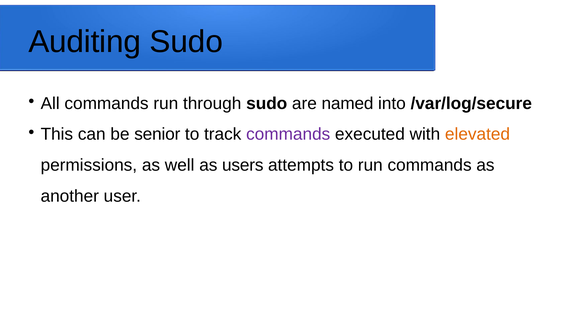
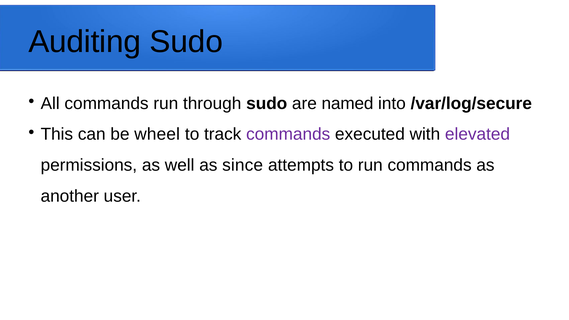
senior: senior -> wheel (157, 134)
elevated colour: orange -> purple (477, 134)
users: users -> since (243, 165)
